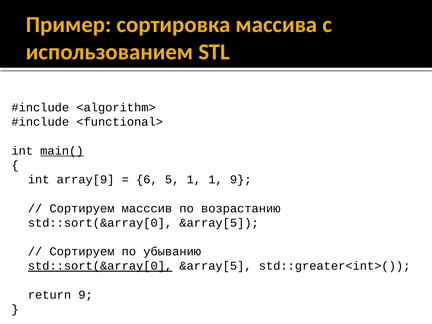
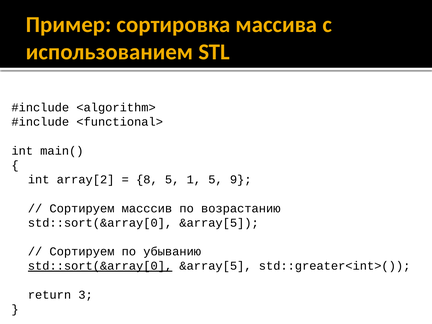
main( underline: present -> none (62, 151)
array[9: array[9 -> array[2 (86, 180)
6: 6 -> 8 (147, 180)
1 1: 1 -> 5 (215, 180)
return 9: 9 -> 3 (86, 295)
